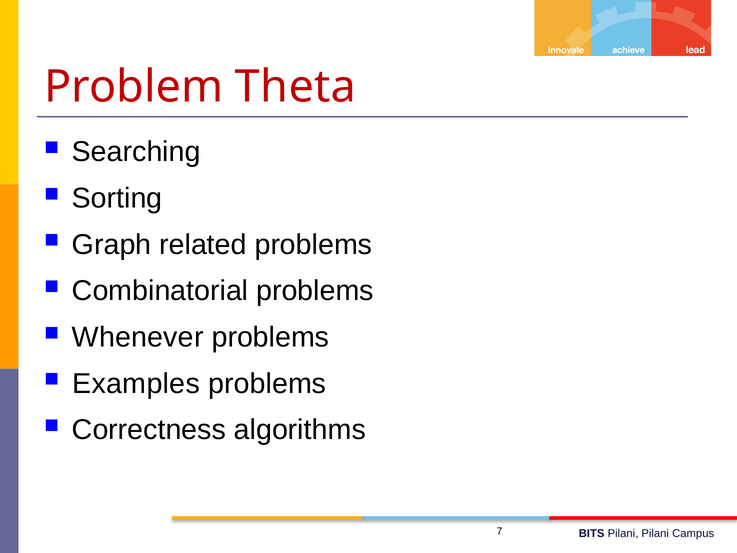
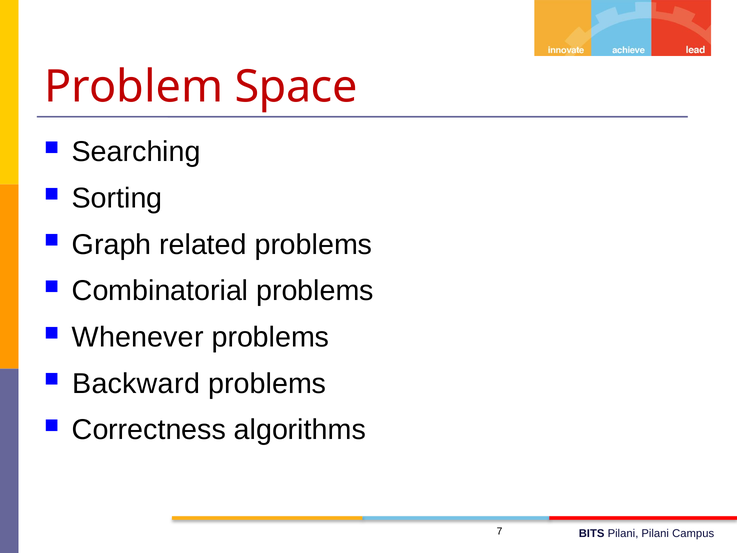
Theta: Theta -> Space (296, 87)
Examples: Examples -> Backward (136, 383)
